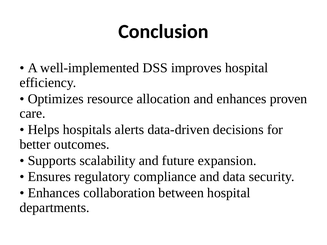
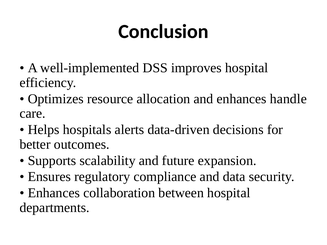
proven: proven -> handle (288, 99)
